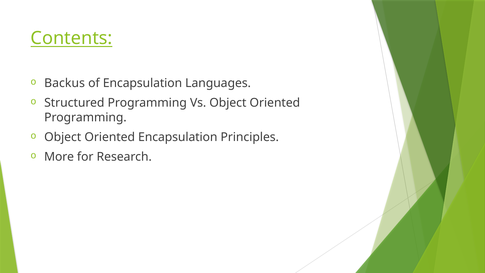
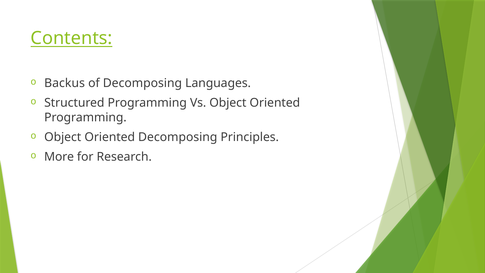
of Encapsulation: Encapsulation -> Decomposing (142, 83)
Oriented Encapsulation: Encapsulation -> Decomposing (178, 137)
